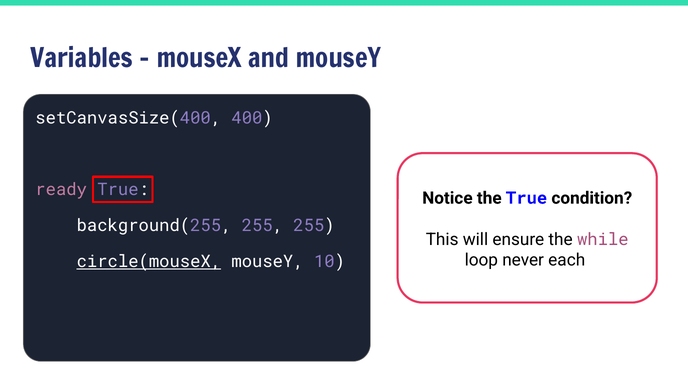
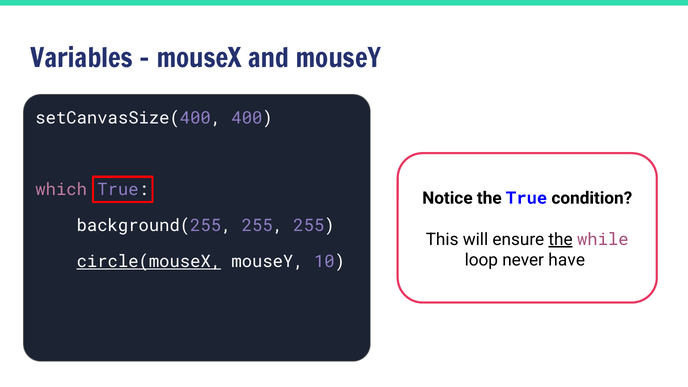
ready: ready -> which (61, 190)
the underline: none -> present (561, 239)
each: each -> have (567, 260)
